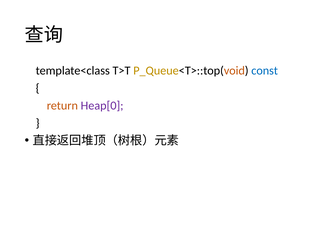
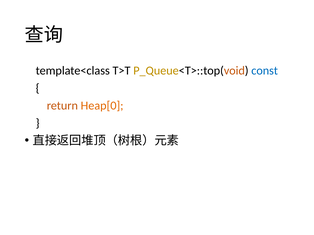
Heap[0 colour: purple -> orange (102, 106)
